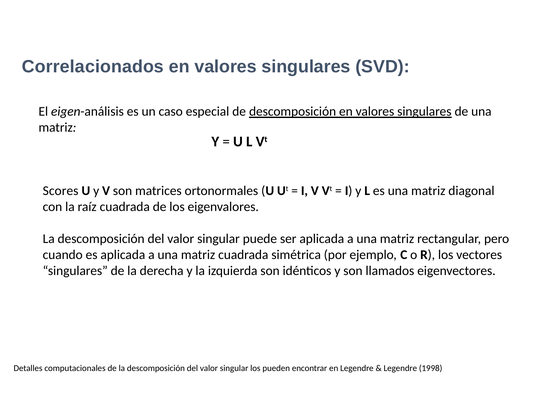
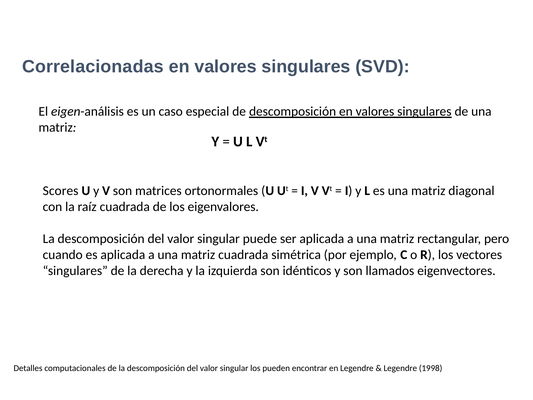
Correlacionados: Correlacionados -> Correlacionadas (93, 67)
